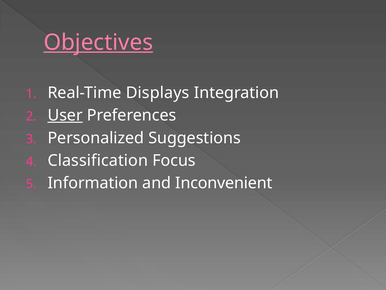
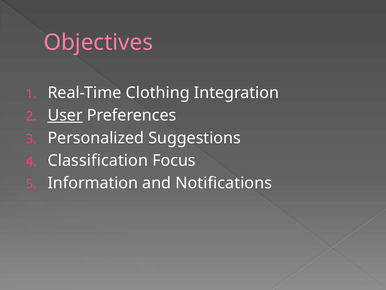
Objectives underline: present -> none (98, 42)
Displays: Displays -> Clothing (158, 93)
Inconvenient: Inconvenient -> Notifications (224, 183)
